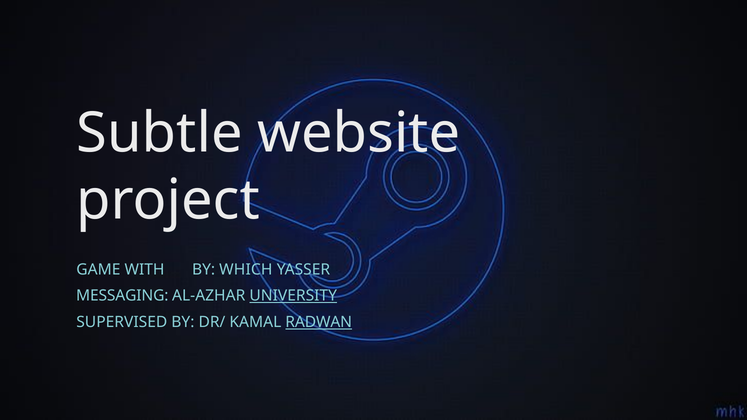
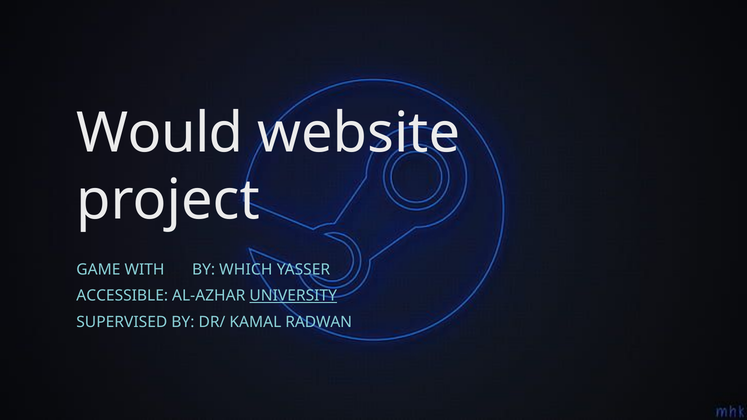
Subtle: Subtle -> Would (160, 133)
MESSAGING: MESSAGING -> ACCESSIBLE (122, 296)
RADWAN underline: present -> none (319, 322)
